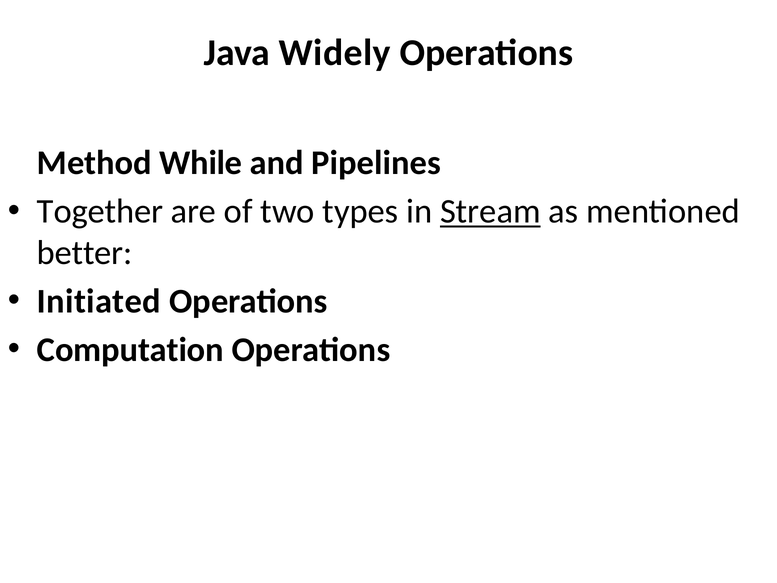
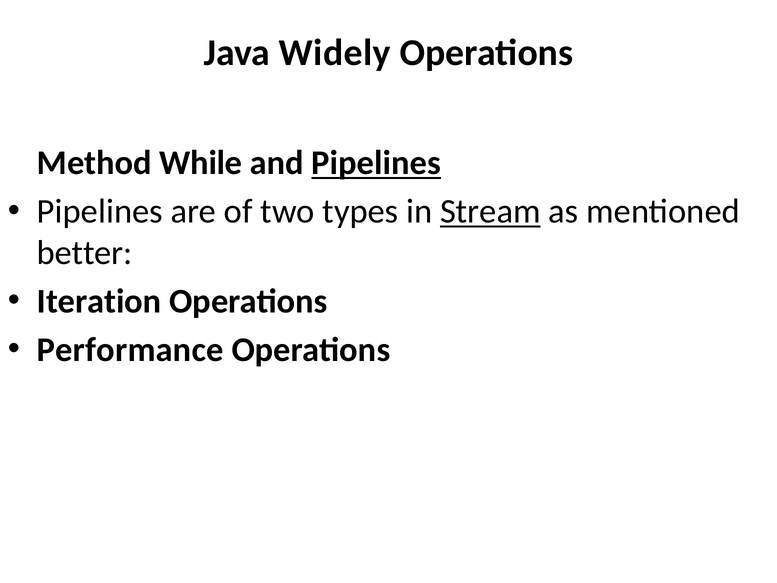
Pipelines underline: none -> present (376, 163)
Together: Together -> Pipelines (100, 211)
Initiated: Initiated -> Iteration (99, 301)
Computation: Computation -> Performance (130, 350)
